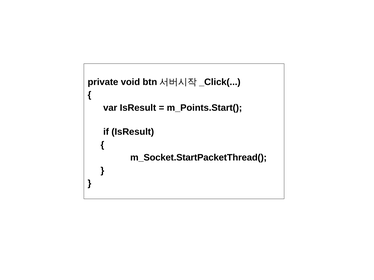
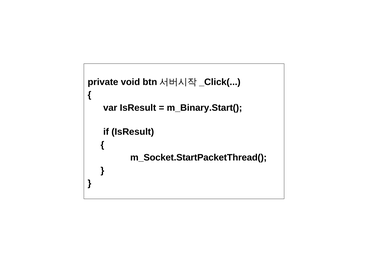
m_Points.Start(: m_Points.Start( -> m_Binary.Start( (204, 108)
